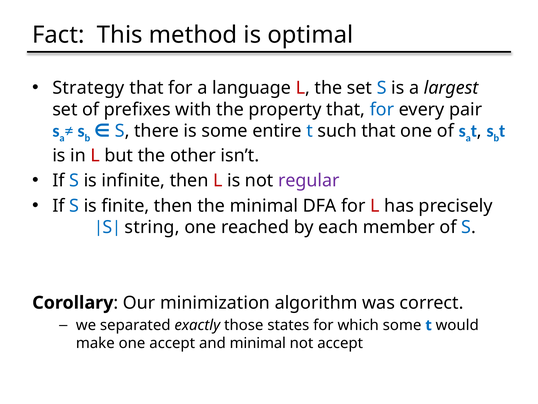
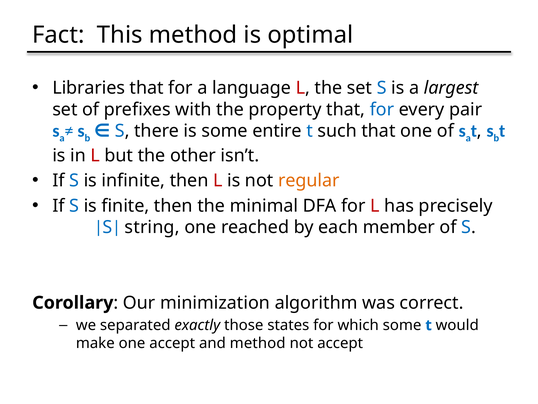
Strategy: Strategy -> Libraries (89, 88)
regular colour: purple -> orange (309, 180)
and minimal: minimal -> method (258, 343)
